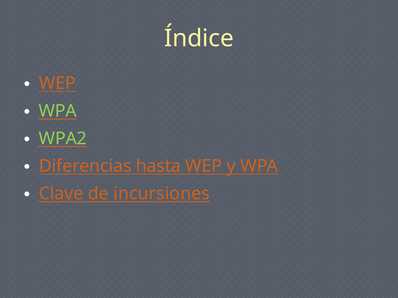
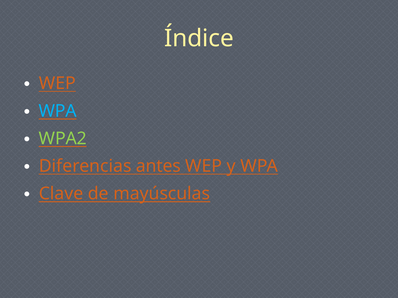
WPA colour: light green -> light blue (58, 111)
hasta: hasta -> antes (158, 166)
incursiones: incursiones -> mayúsculas (162, 194)
